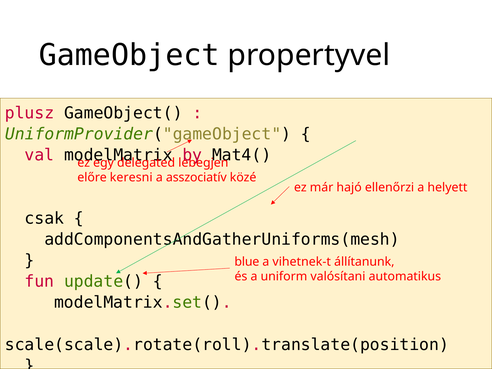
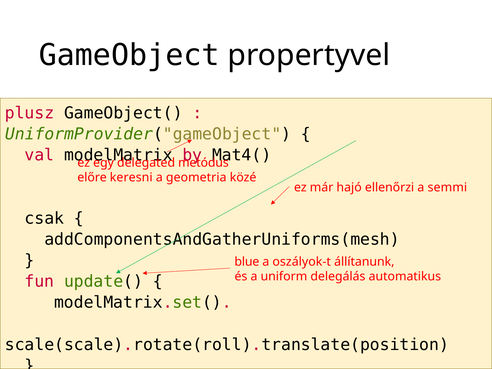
lebegjen: lebegjen -> metódus (203, 163)
asszociatív: asszociatív -> geometria (196, 177)
helyett: helyett -> semmi (447, 187)
vihetnek-t: vihetnek-t -> oszályok-t (302, 262)
valósítani: valósítani -> delegálás (338, 276)
